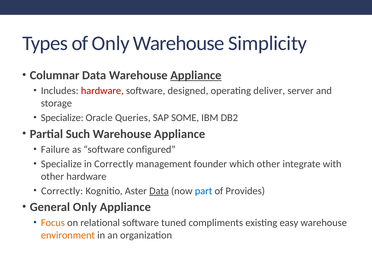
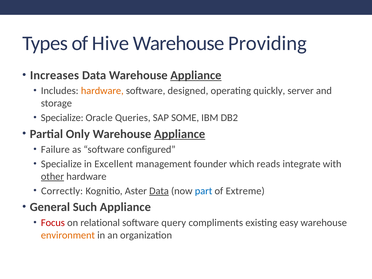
of Only: Only -> Hive (111, 43)
Simplicity: Simplicity -> Providing (268, 43)
Columnar: Columnar -> Increases (54, 75)
hardware colour: red -> orange (102, 91)
deliver: deliver -> quickly (269, 91)
Such: Such -> Only (78, 134)
Appliance underline: none -> present (180, 134)
in Correctly: Correctly -> Excellent (114, 164)
which other: other -> reads (268, 164)
other underline: none -> present (52, 176)
Provides: Provides -> Extreme (245, 191)
General Only: Only -> Such (85, 207)
Focus colour: orange -> red (53, 223)
tuned: tuned -> query (174, 223)
